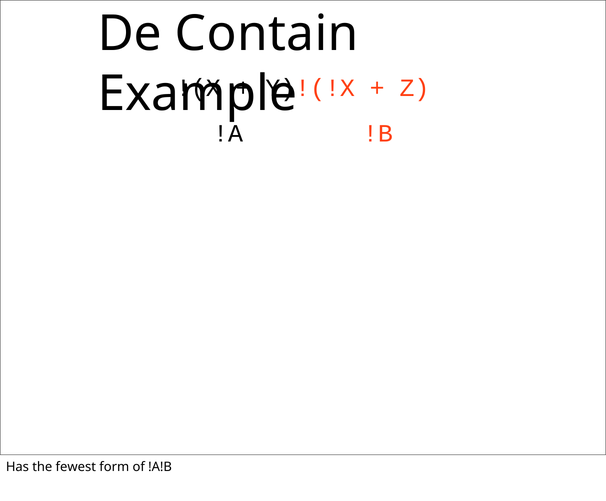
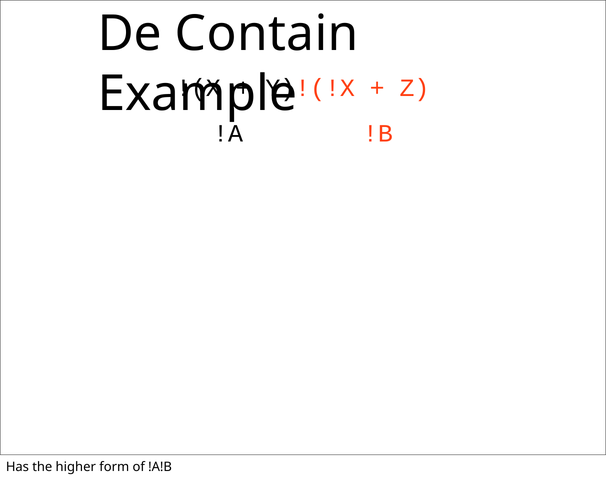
fewest: fewest -> higher (76, 467)
